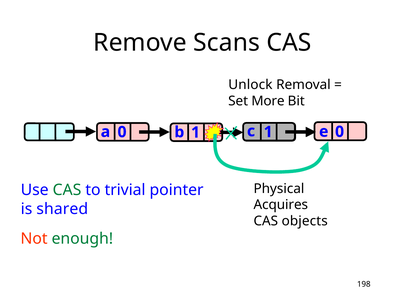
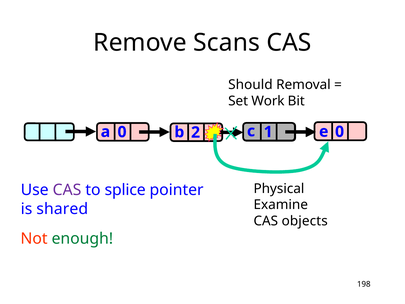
Unlock: Unlock -> Should (250, 85)
More: More -> Work (268, 101)
0 1: 1 -> 2 (196, 132)
CAS colour: green -> purple (67, 190)
trivial: trivial -> splice (125, 190)
Acquires: Acquires -> Examine (281, 205)
